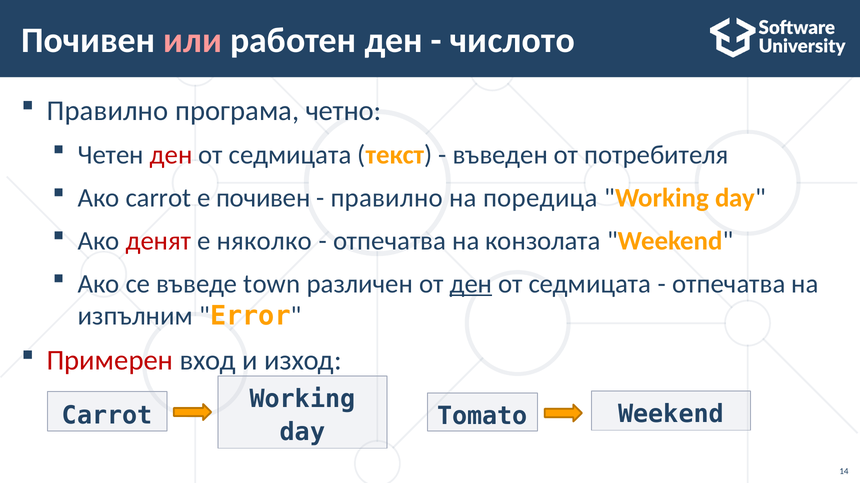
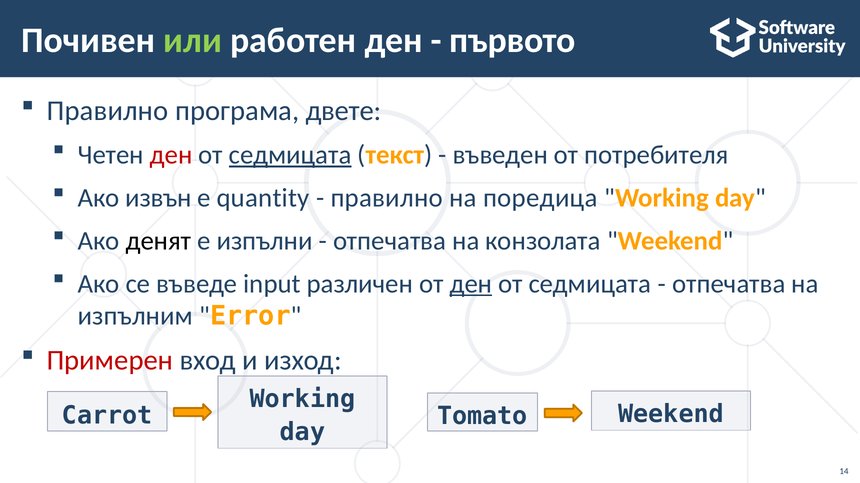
или colour: pink -> light green (193, 41)
числото: числото -> първото (513, 41)
четно: четно -> двете (344, 111)
седмицата underline: none -> present (290, 155)
Ако carrot: carrot -> извън (159, 198)
е почивен: почивен -> quantity (263, 198)
денят colour: red -> black (158, 241)
няколко: няколко -> изпълни (265, 241)
town: town -> input (272, 284)
